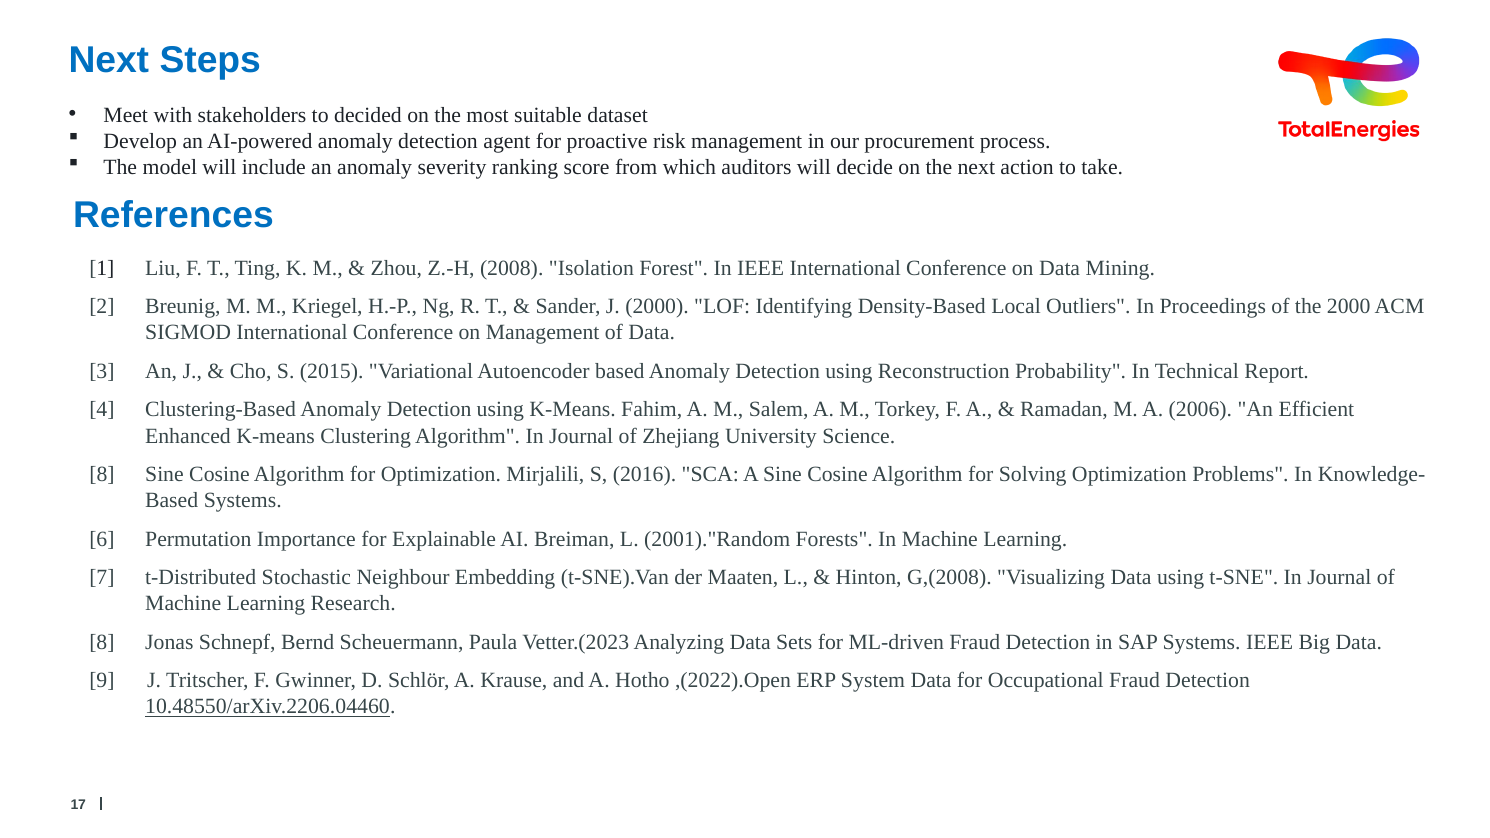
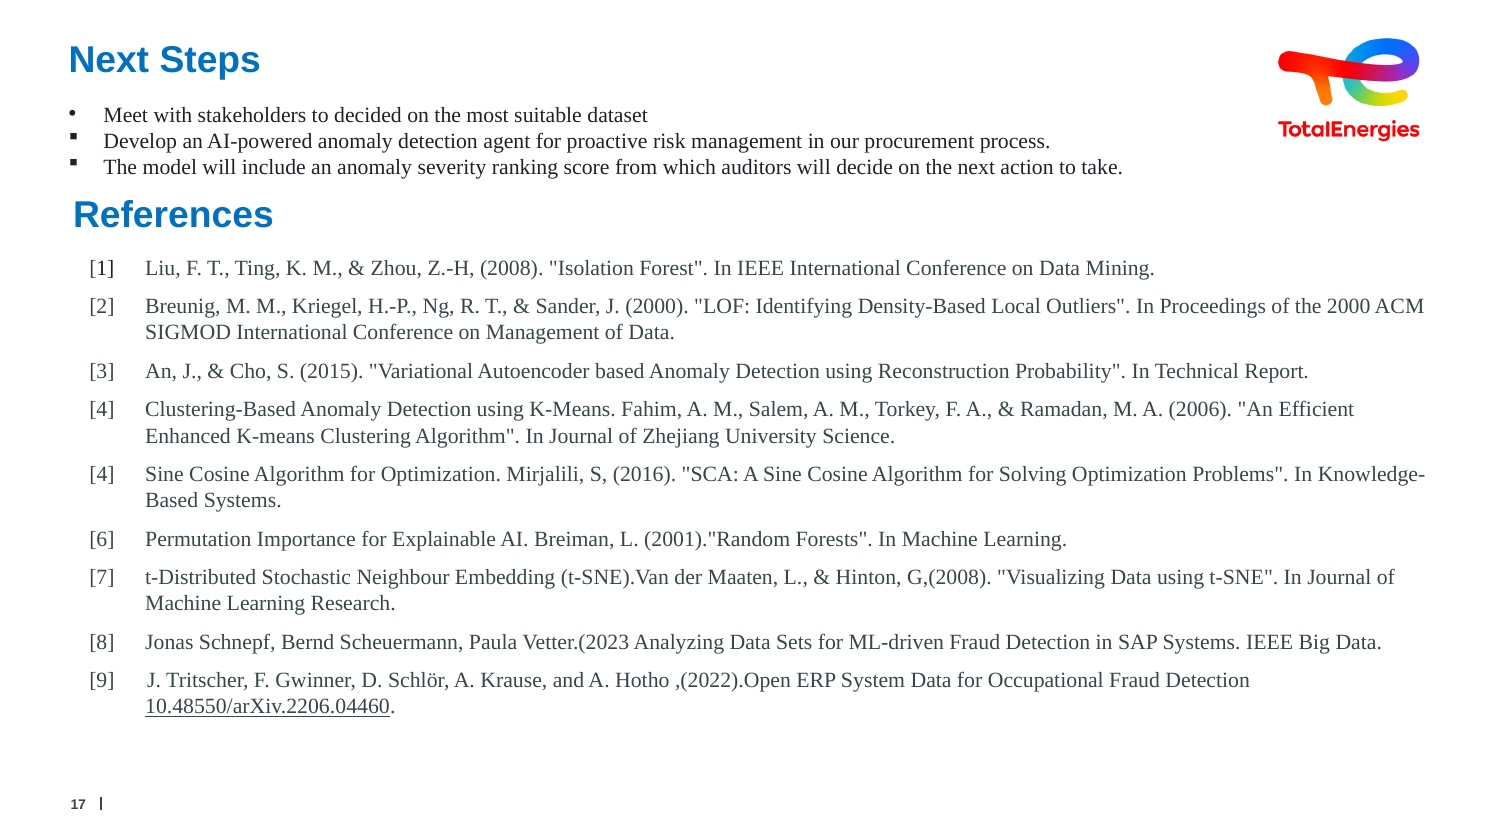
8: 8 -> 4 (102, 474)
